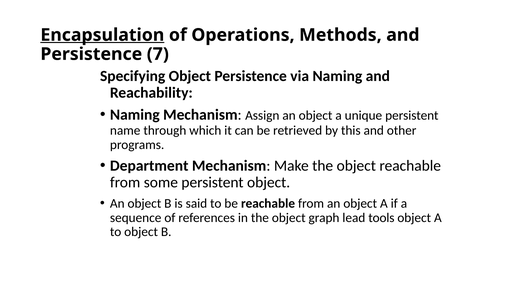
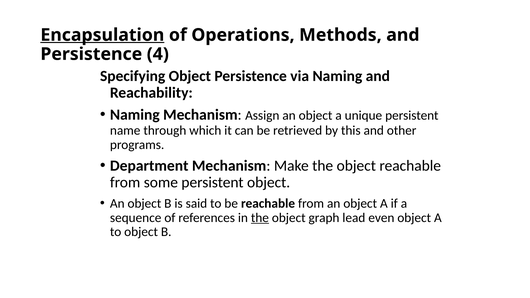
7: 7 -> 4 (158, 54)
the underline: none -> present (260, 218)
tools: tools -> even (381, 218)
